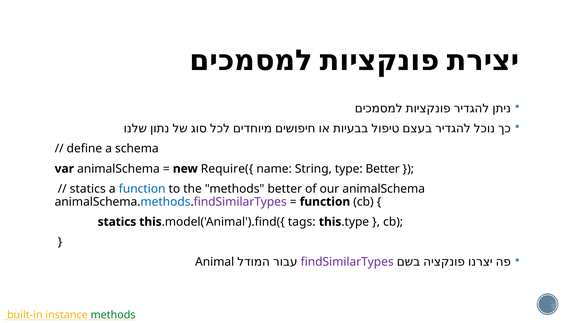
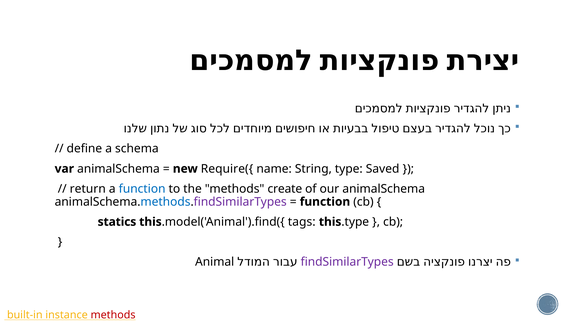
type Better: Better -> Saved (383, 169)
statics: statics -> return (88, 189)
methods better: better -> create (285, 189)
methods colour: green -> red (113, 315)
